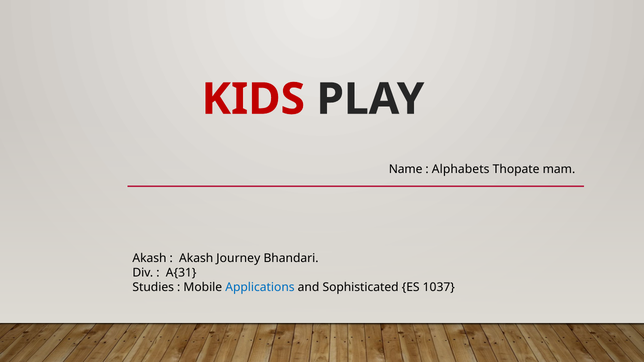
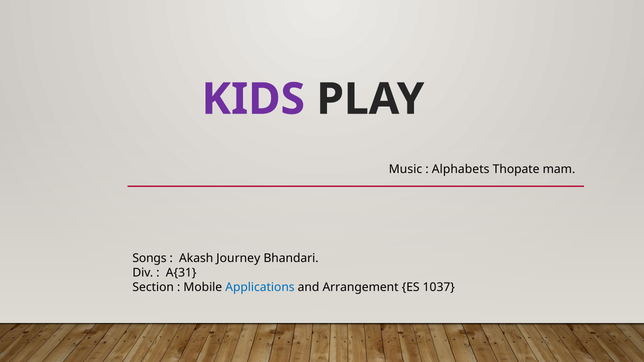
KIDS colour: red -> purple (253, 99)
Name: Name -> Music (406, 169)
Akash: Akash -> Songs (150, 259)
Studies: Studies -> Section (153, 287)
Sophisticated: Sophisticated -> Arrangement (361, 287)
